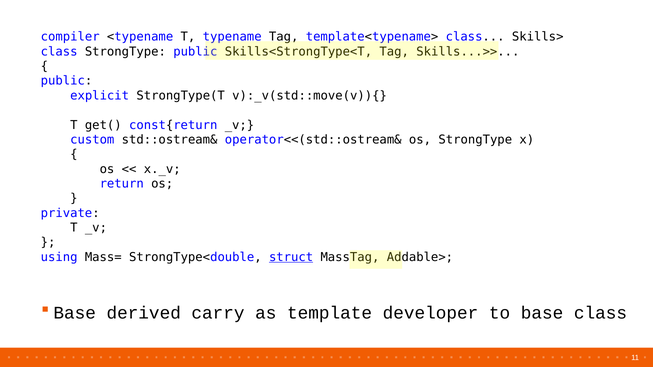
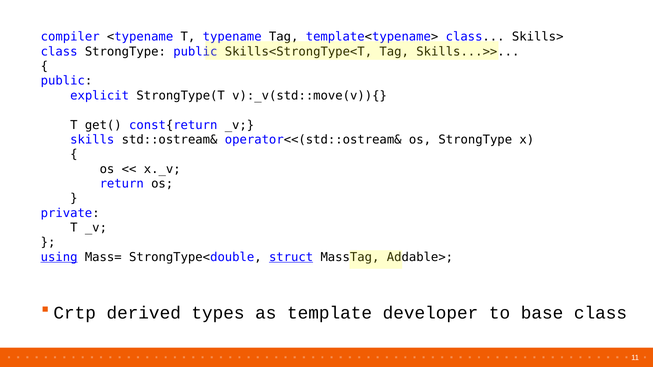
custom: custom -> skills (92, 140)
using underline: none -> present (59, 257)
Base: Base -> Crtp (75, 313)
carry: carry -> types (218, 313)
